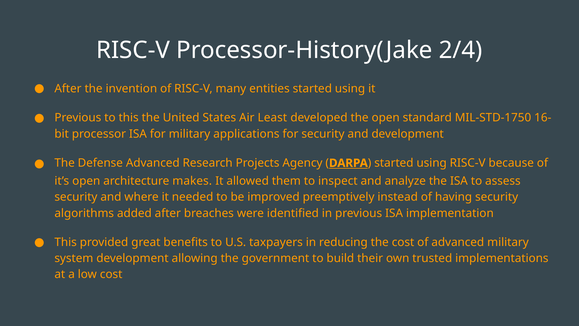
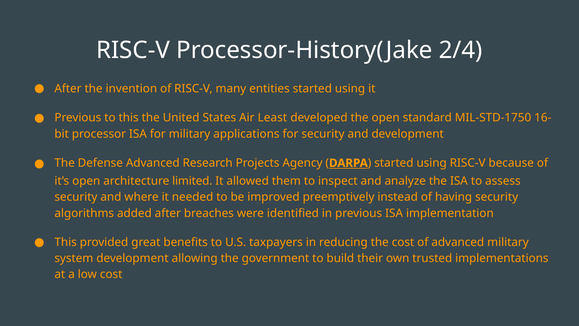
makes: makes -> limited (192, 181)
